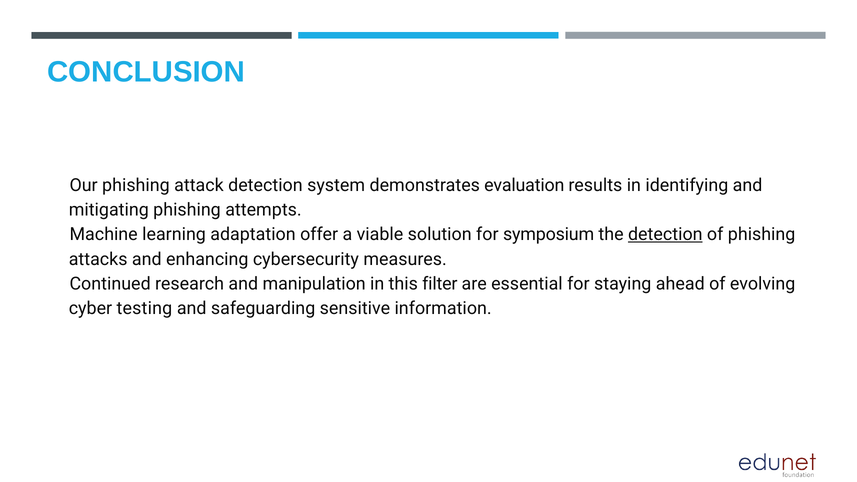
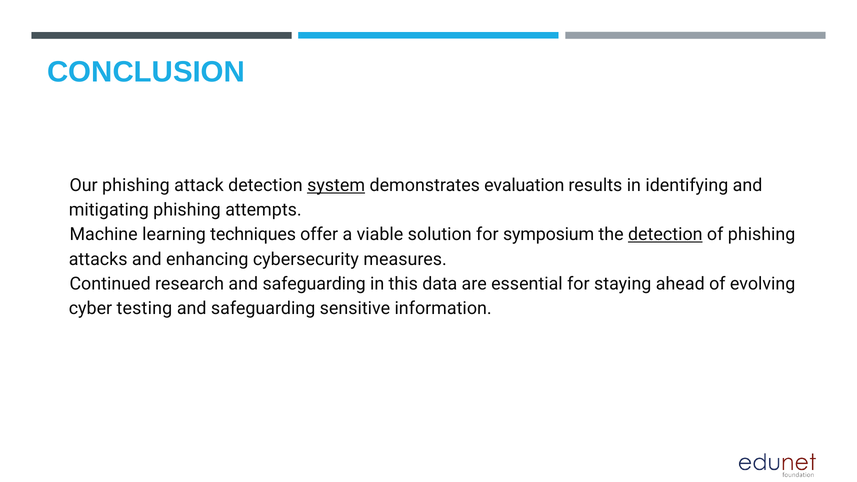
system underline: none -> present (336, 185)
adaptation: adaptation -> techniques (253, 235)
research and manipulation: manipulation -> safeguarding (314, 284)
filter: filter -> data (440, 284)
